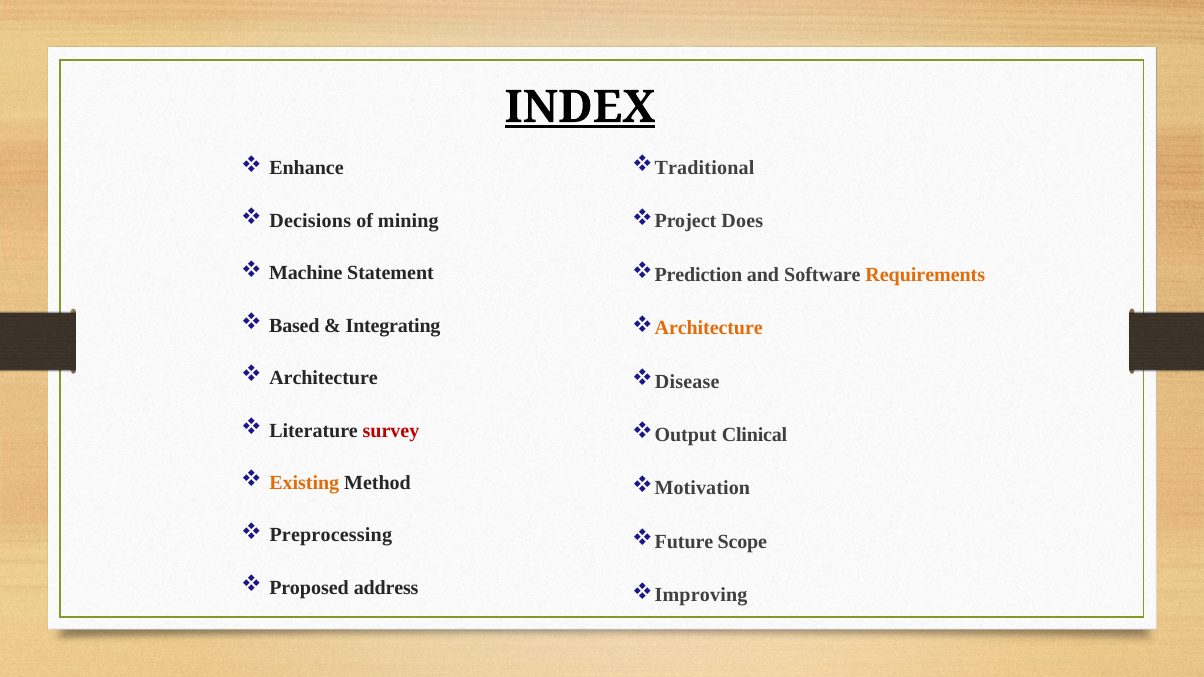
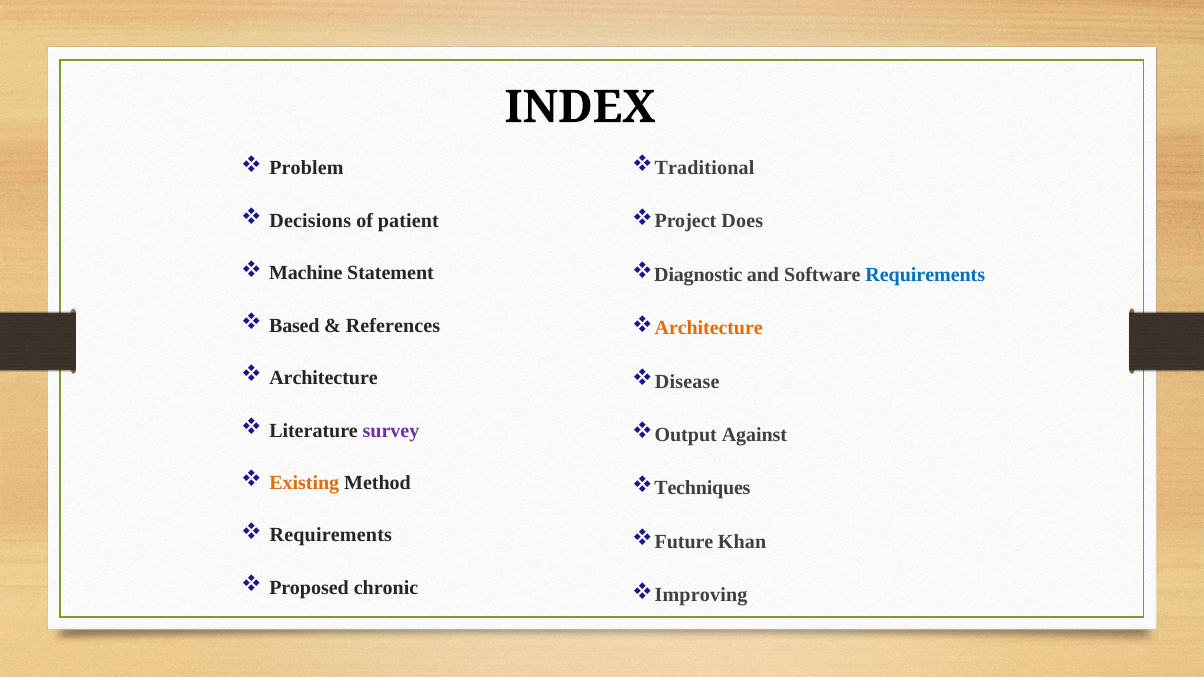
INDEX underline: present -> none (580, 107)
Enhance: Enhance -> Problem (306, 168)
mining: mining -> patient (408, 221)
Prediction: Prediction -> Diagnostic (698, 275)
Requirements colour: orange -> blue (925, 275)
Integrating: Integrating -> References (393, 326)
survey colour: red -> purple (391, 431)
Clinical: Clinical -> Against (754, 435)
Motivation: Motivation -> Techniques (702, 488)
Preprocessing: Preprocessing -> Requirements (331, 535)
Scope: Scope -> Khan (742, 542)
address: address -> chronic (386, 588)
